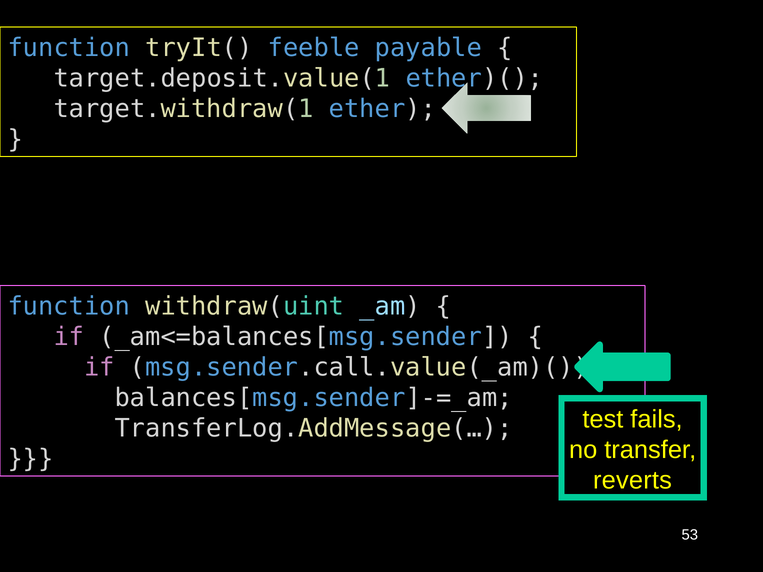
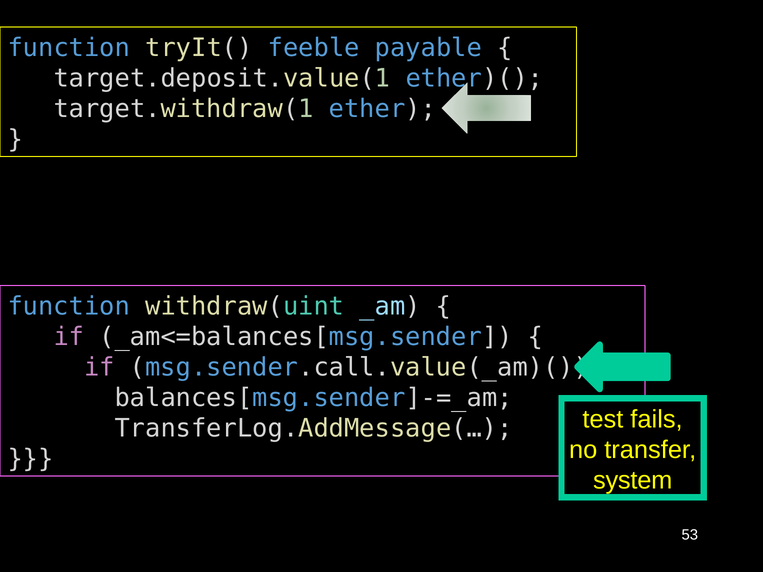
reverts: reverts -> system (633, 480)
